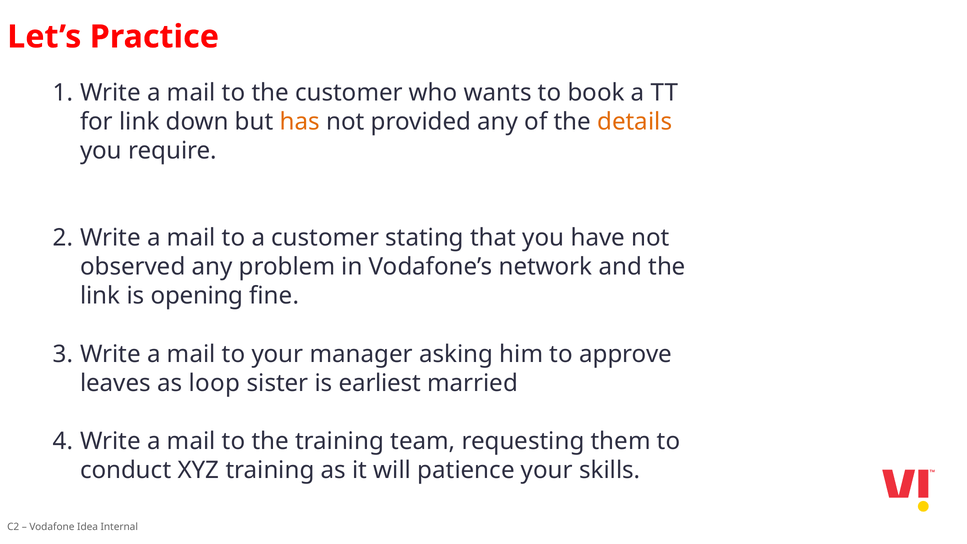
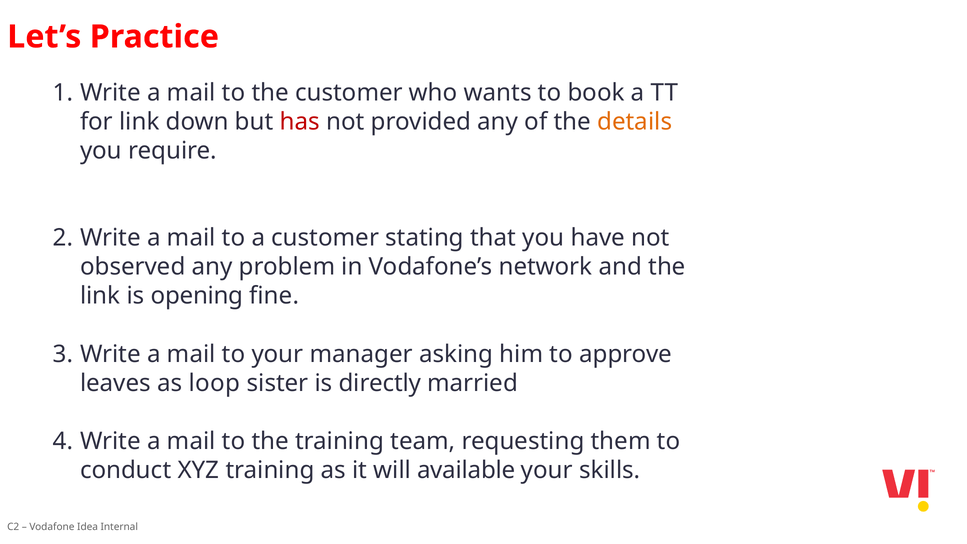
has colour: orange -> red (300, 122)
earliest: earliest -> directly (380, 383)
patience: patience -> available (466, 470)
